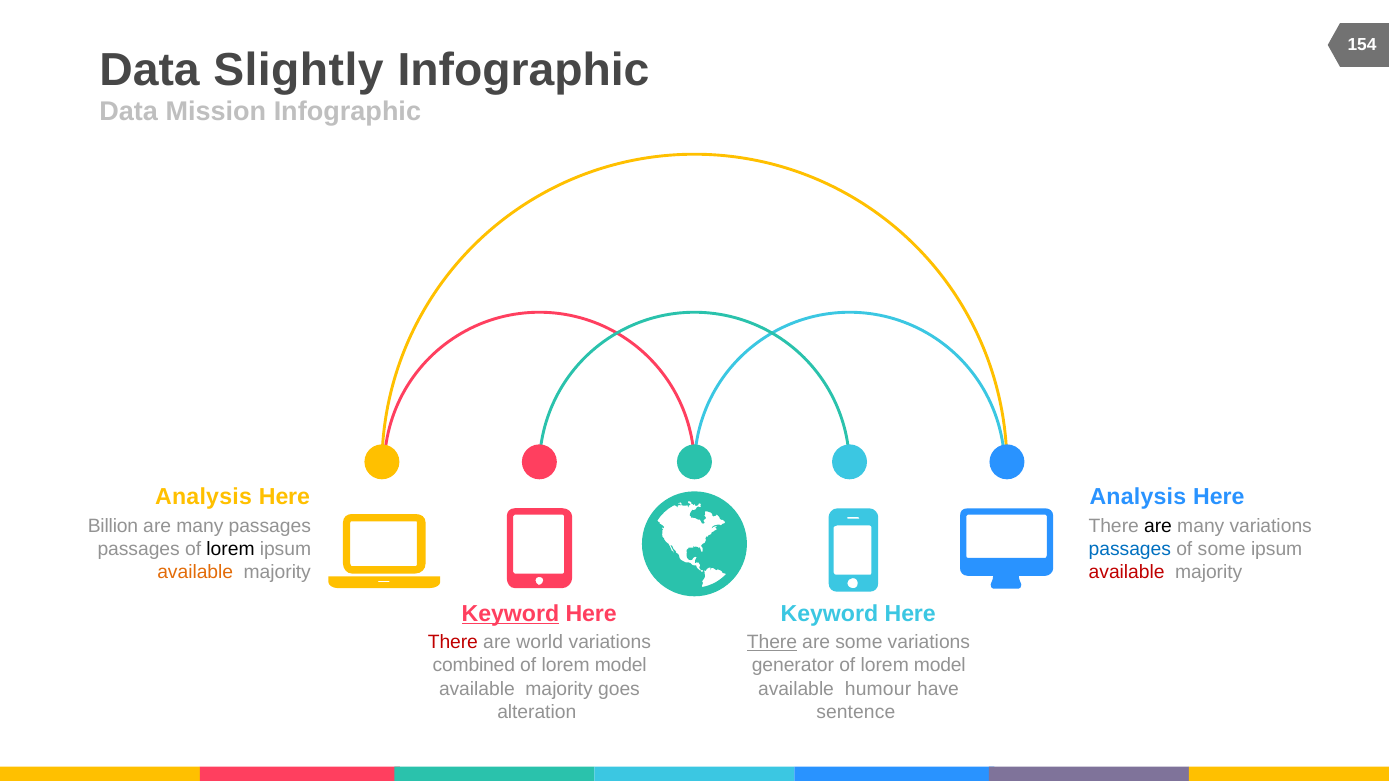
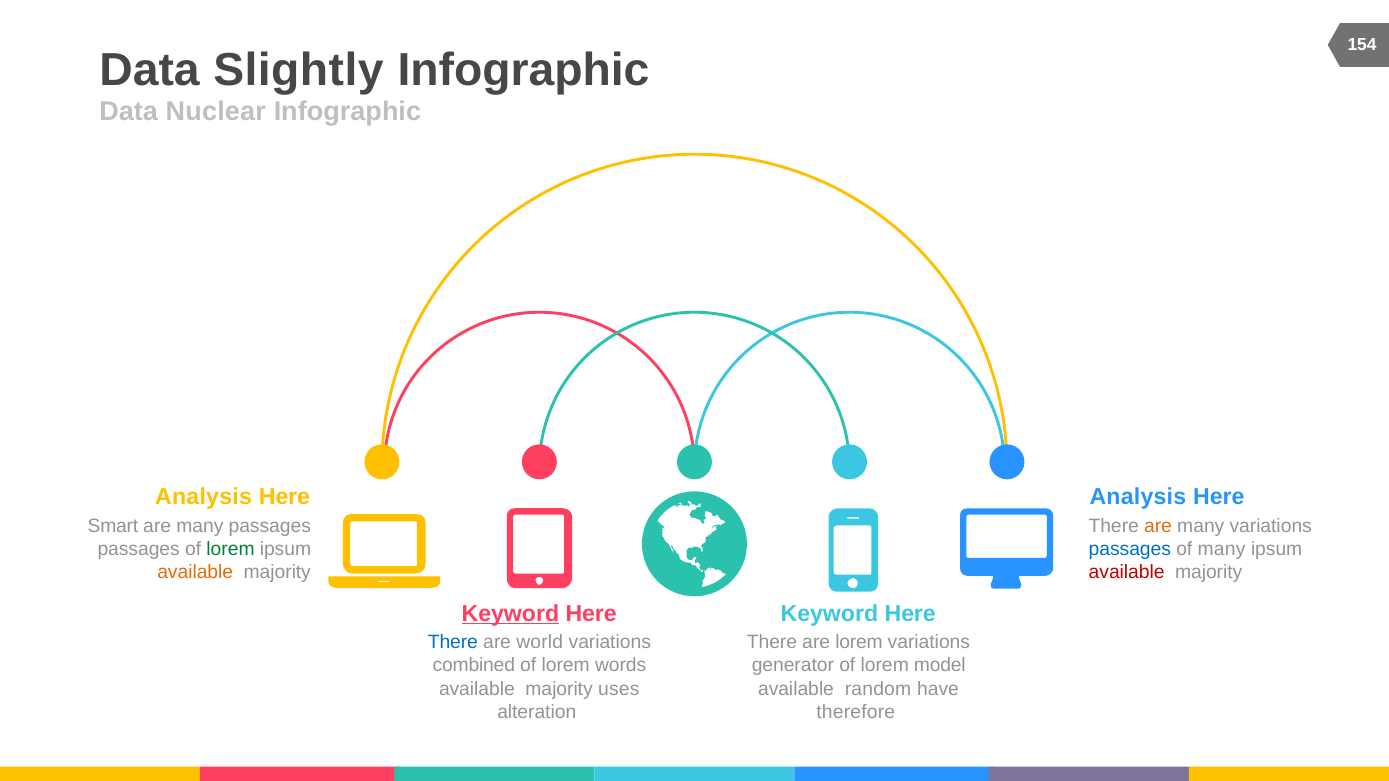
Mission: Mission -> Nuclear (216, 111)
Billion: Billion -> Smart (113, 526)
are colour: black -> orange (1158, 526)
lorem colour: black -> green (231, 549)
of some: some -> many (1222, 549)
There colour: red -> blue (453, 643)
There underline: present -> none (772, 643)
are some: some -> lorem (859, 643)
model: model -> words (621, 666)
goes: goes -> uses (619, 689)
humour: humour -> random (878, 689)
sentence: sentence -> therefore (856, 712)
